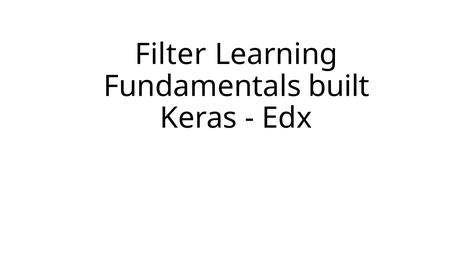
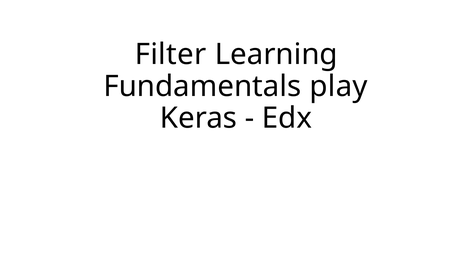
built: built -> play (339, 86)
